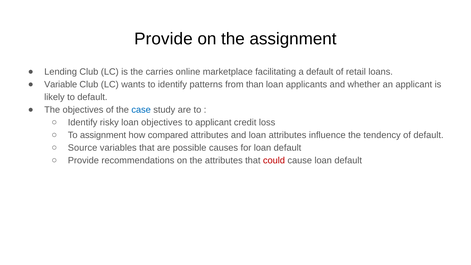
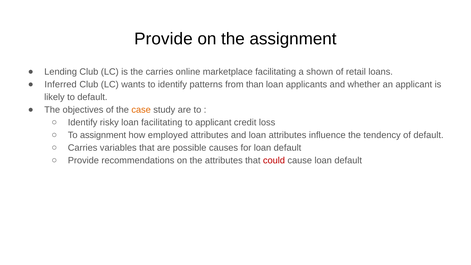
a default: default -> shown (320, 72)
Variable: Variable -> Inferred (61, 85)
case colour: blue -> orange (141, 110)
loan objectives: objectives -> facilitating (162, 123)
compared: compared -> employed (168, 135)
Source: Source -> Carries (83, 148)
